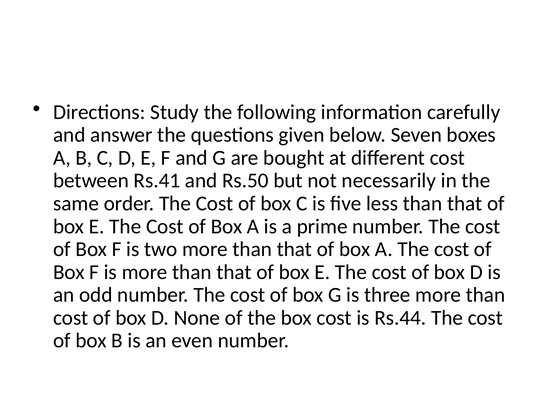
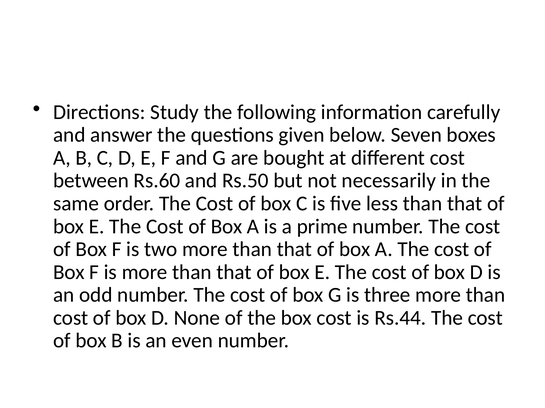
Rs.41: Rs.41 -> Rs.60 (157, 181)
